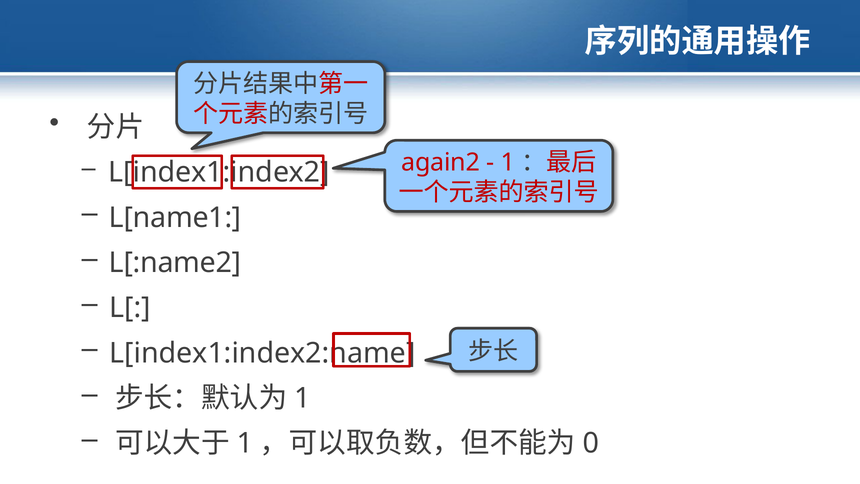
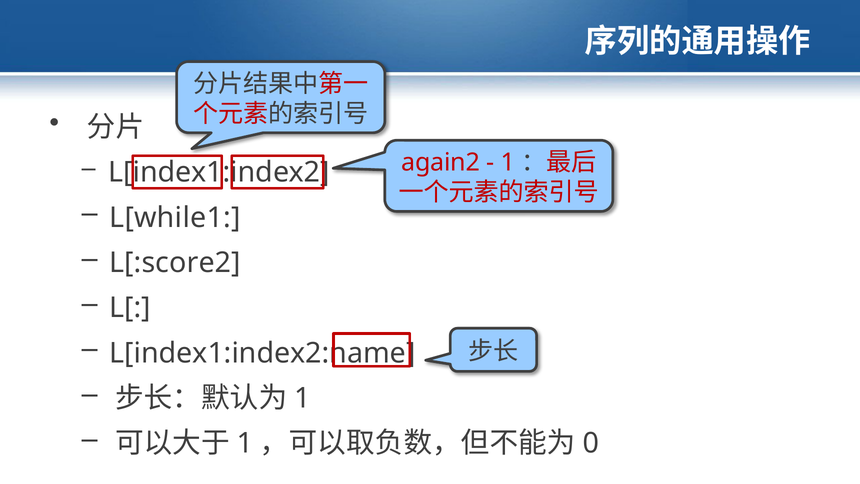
L[name1: L[name1 -> L[while1 (175, 217)
L[:name2: L[:name2 -> L[:score2 (175, 263)
